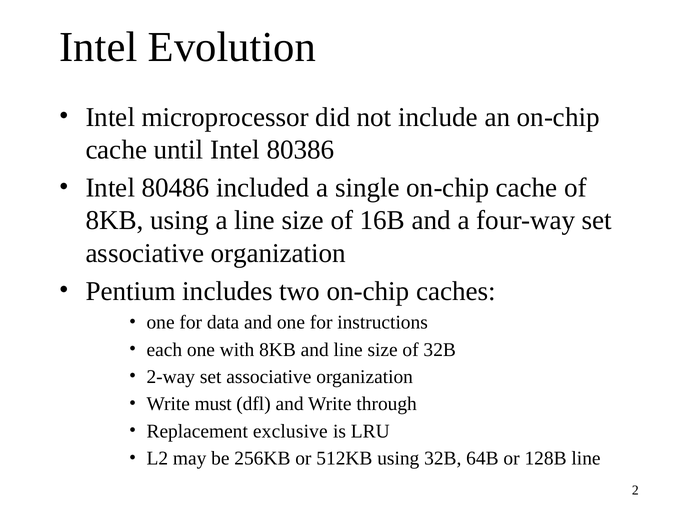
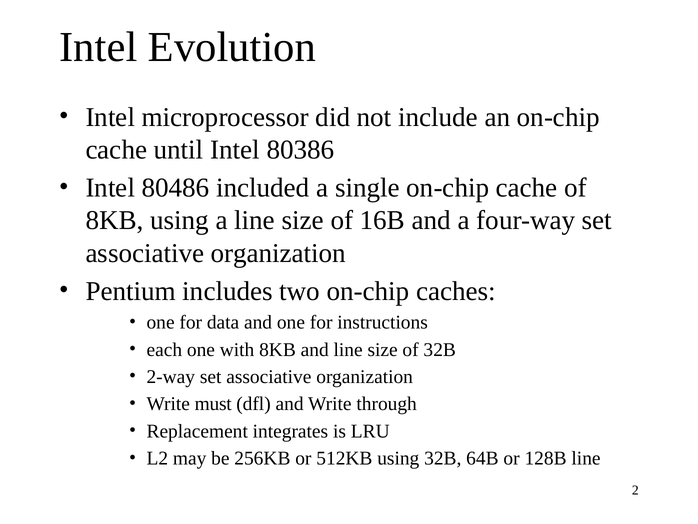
exclusive: exclusive -> integrates (290, 431)
